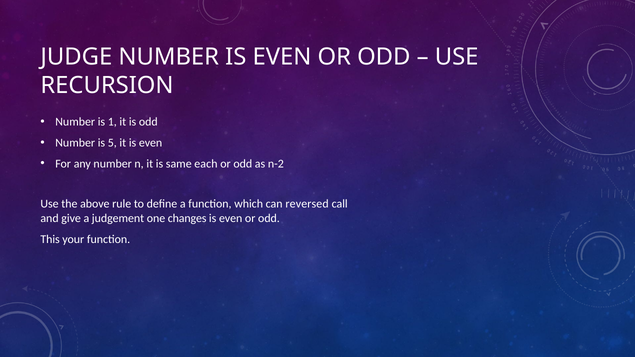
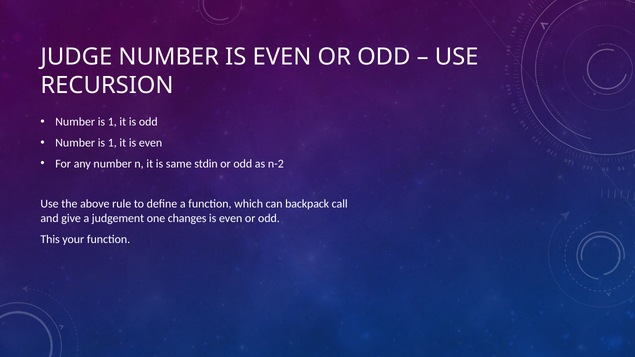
5: 5 -> 1 (112, 143)
each: each -> stdin (206, 164)
reversed: reversed -> backpack (307, 204)
